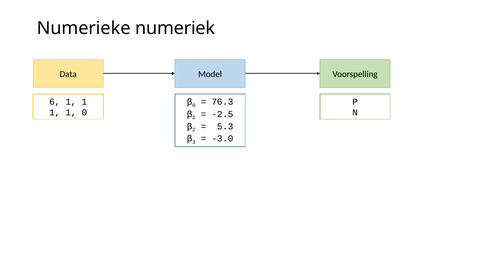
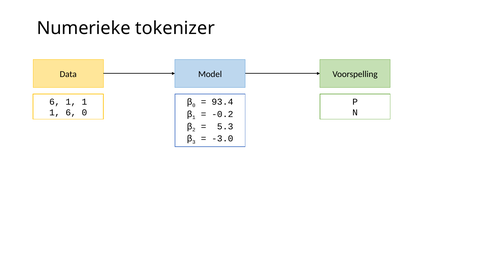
numeriek: numeriek -> tokenizer (175, 28)
76.3: 76.3 -> 93.4 (222, 102)
1: 1 -> 6 (71, 113)
-2.5: -2.5 -> -0.2 (222, 114)
